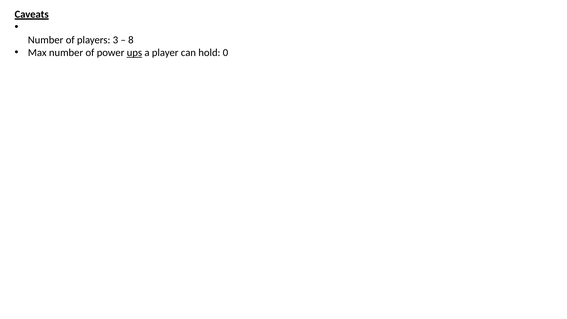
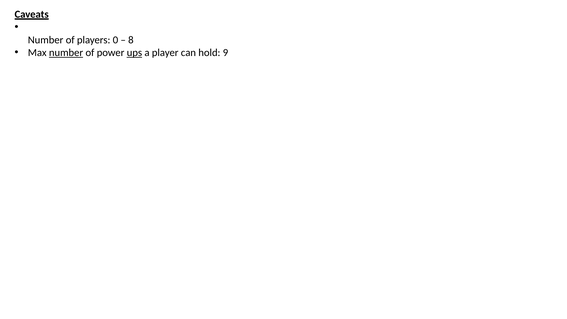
3: 3 -> 0 (115, 40)
number underline: none -> present (66, 53)
0: 0 -> 9 (225, 53)
